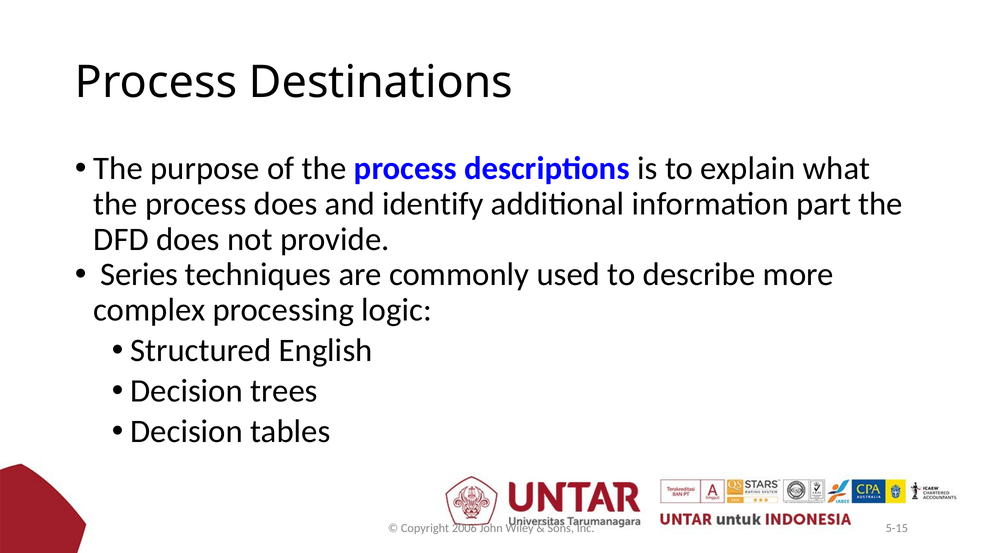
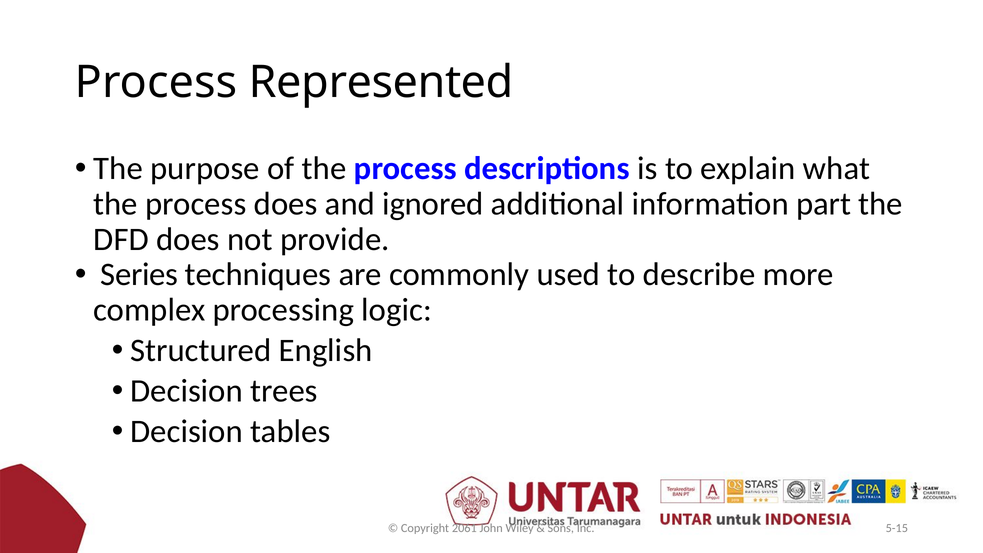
Destinations: Destinations -> Represented (381, 83)
identify: identify -> ignored (433, 204)
2006: 2006 -> 2061 (464, 528)
